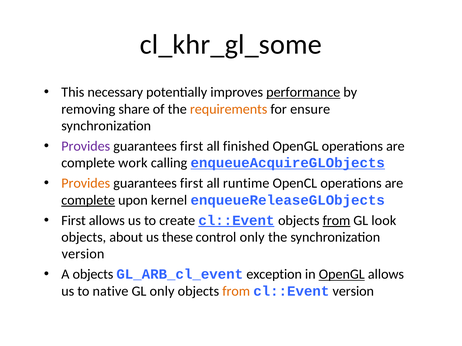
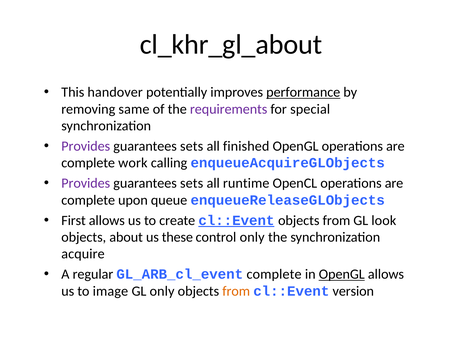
cl_khr_gl_some: cl_khr_gl_some -> cl_khr_gl_about (231, 45)
necessary: necessary -> handover (115, 92)
share: share -> same (134, 109)
requirements colour: orange -> purple (229, 109)
ensure: ensure -> special (310, 109)
first: first -> sets (192, 146)
enqueueAcquireGLObjects underline: present -> none (288, 163)
Provides colour: orange -> purple (86, 184)
first: first -> sets (192, 184)
complete underline: present -> none (88, 200)
kernel: kernel -> queue (169, 200)
from underline: present -> none (336, 221)
version: version -> acquire (83, 254)
A objects: objects -> regular (93, 275)
GL_ARB_cl_event exception: exception -> complete (274, 275)
native: native -> image (110, 291)
